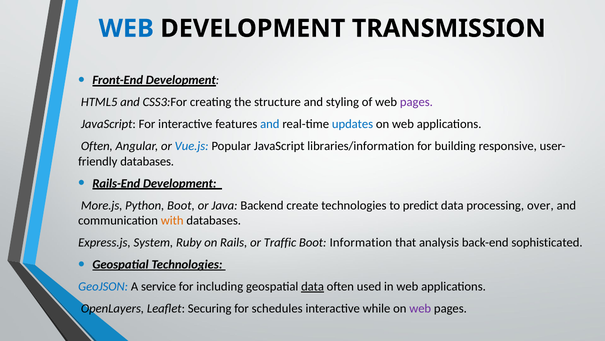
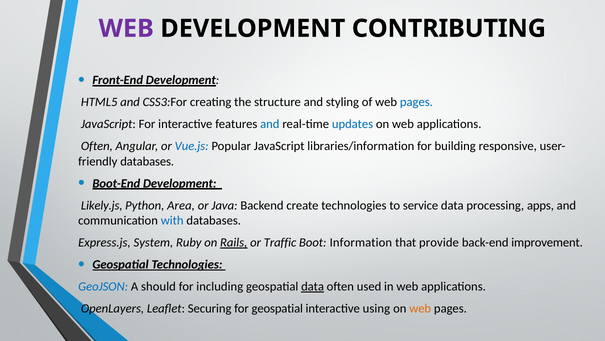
WEB colour: blue -> purple (126, 28)
TRANSMISSION: TRANSMISSION -> CONTRIBUTING (449, 28)
pages colour: purple -> blue (416, 102)
Rails-End: Rails-End -> Boot-End (116, 183)
More.js: More.js -> Likely.js (102, 205)
Python Boot: Boot -> Area (181, 205)
predict: predict -> service (421, 205)
over: over -> apps (540, 205)
with colour: orange -> blue (172, 220)
Rails underline: none -> present (234, 242)
analysis: analysis -> provide (439, 242)
sophisticated: sophisticated -> improvement (547, 242)
service: service -> should (158, 286)
for schedules: schedules -> geospatial (277, 308)
while: while -> using (376, 308)
web colour: purple -> orange (420, 308)
